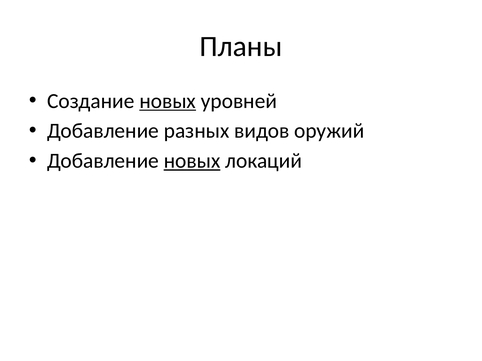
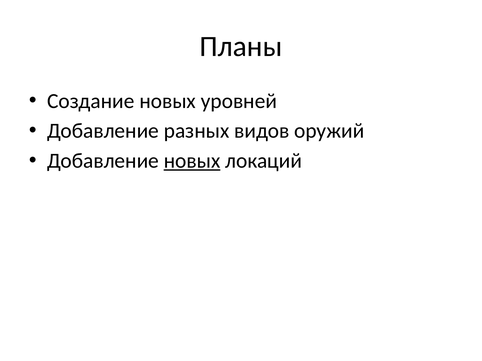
новых underline: present -> none (168, 101)
